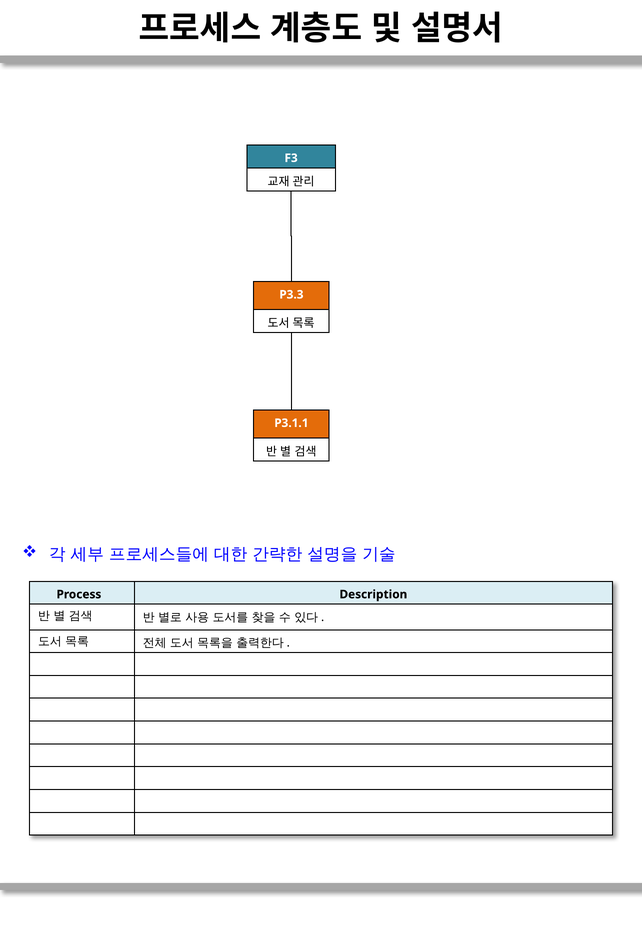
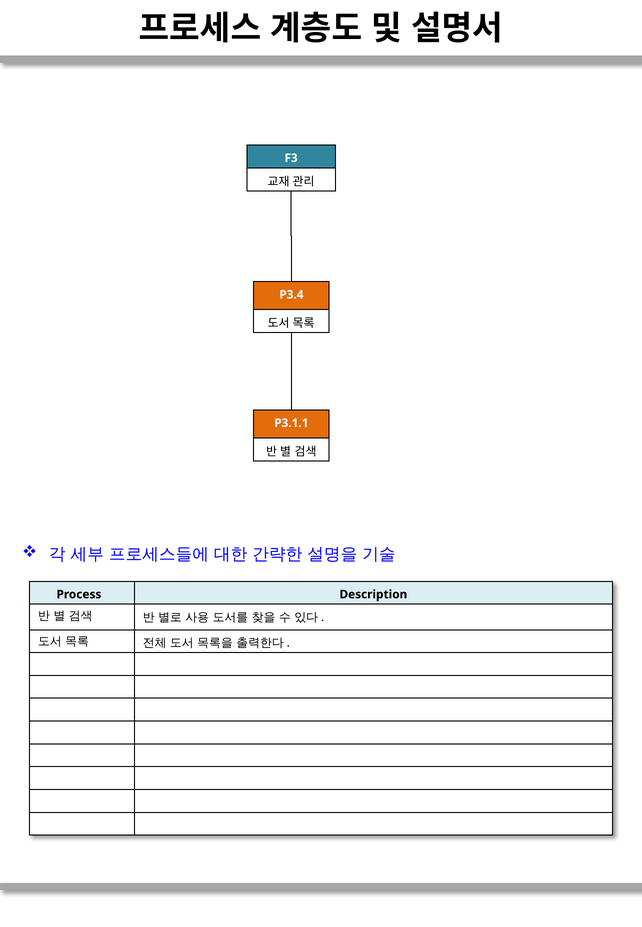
P3.3: P3.3 -> P3.4 (291, 295)
